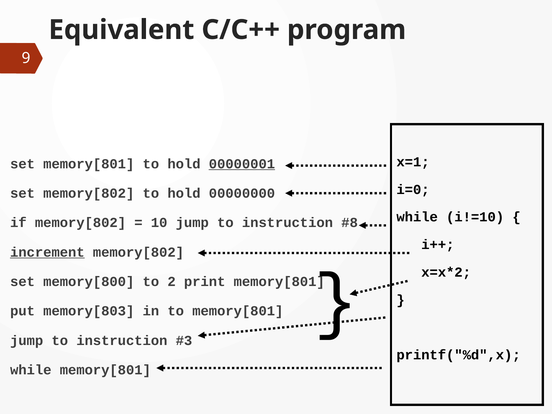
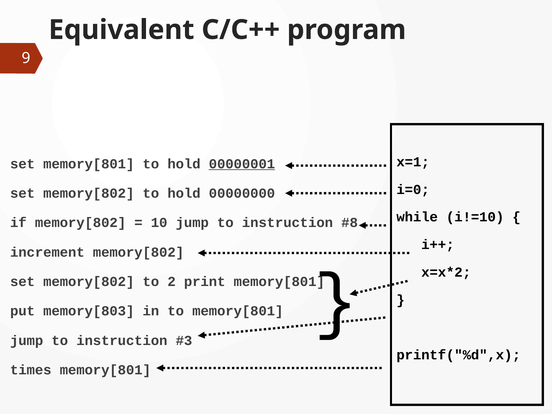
increment underline: present -> none (47, 252)
memory[800: memory[800 -> memory[802 (89, 282)
while: while -> times (31, 370)
